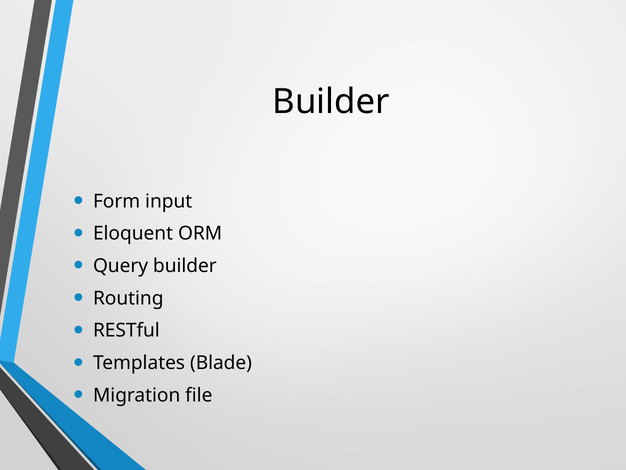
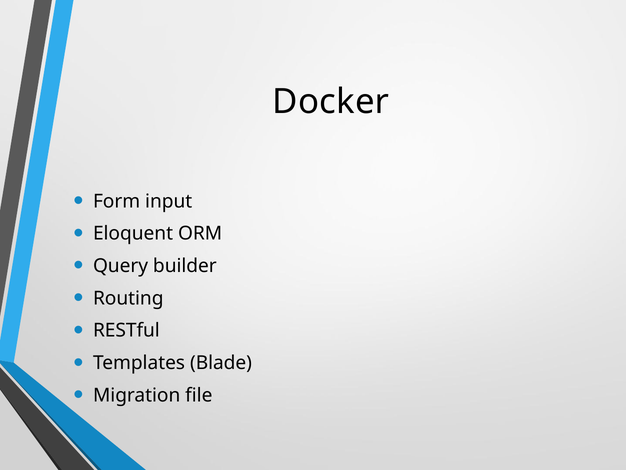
Builder: Builder -> Docker (331, 102)
